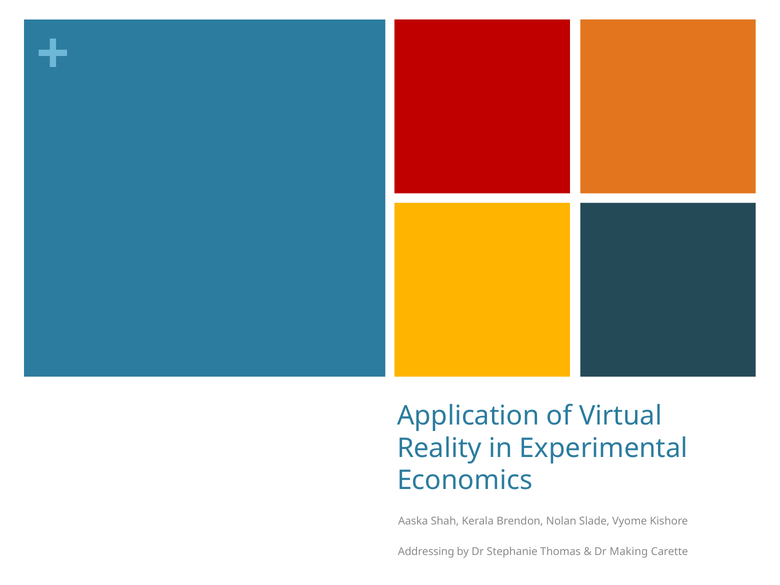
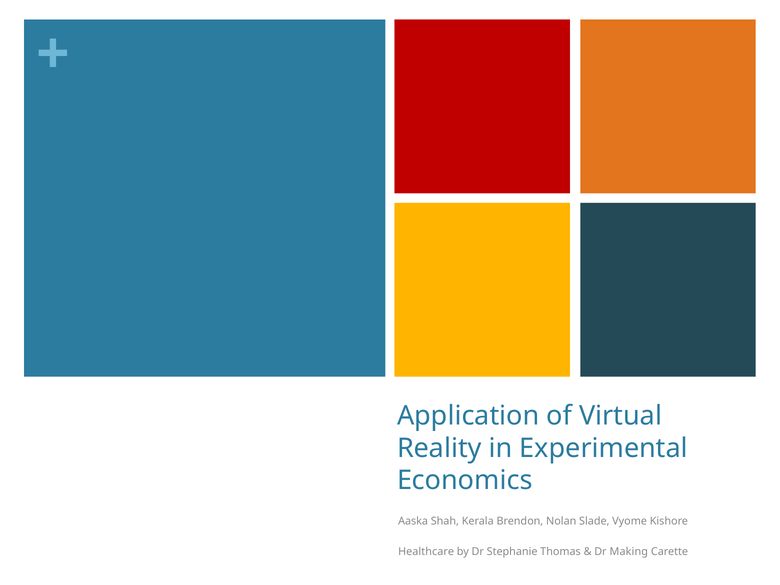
Addressing: Addressing -> Healthcare (426, 552)
